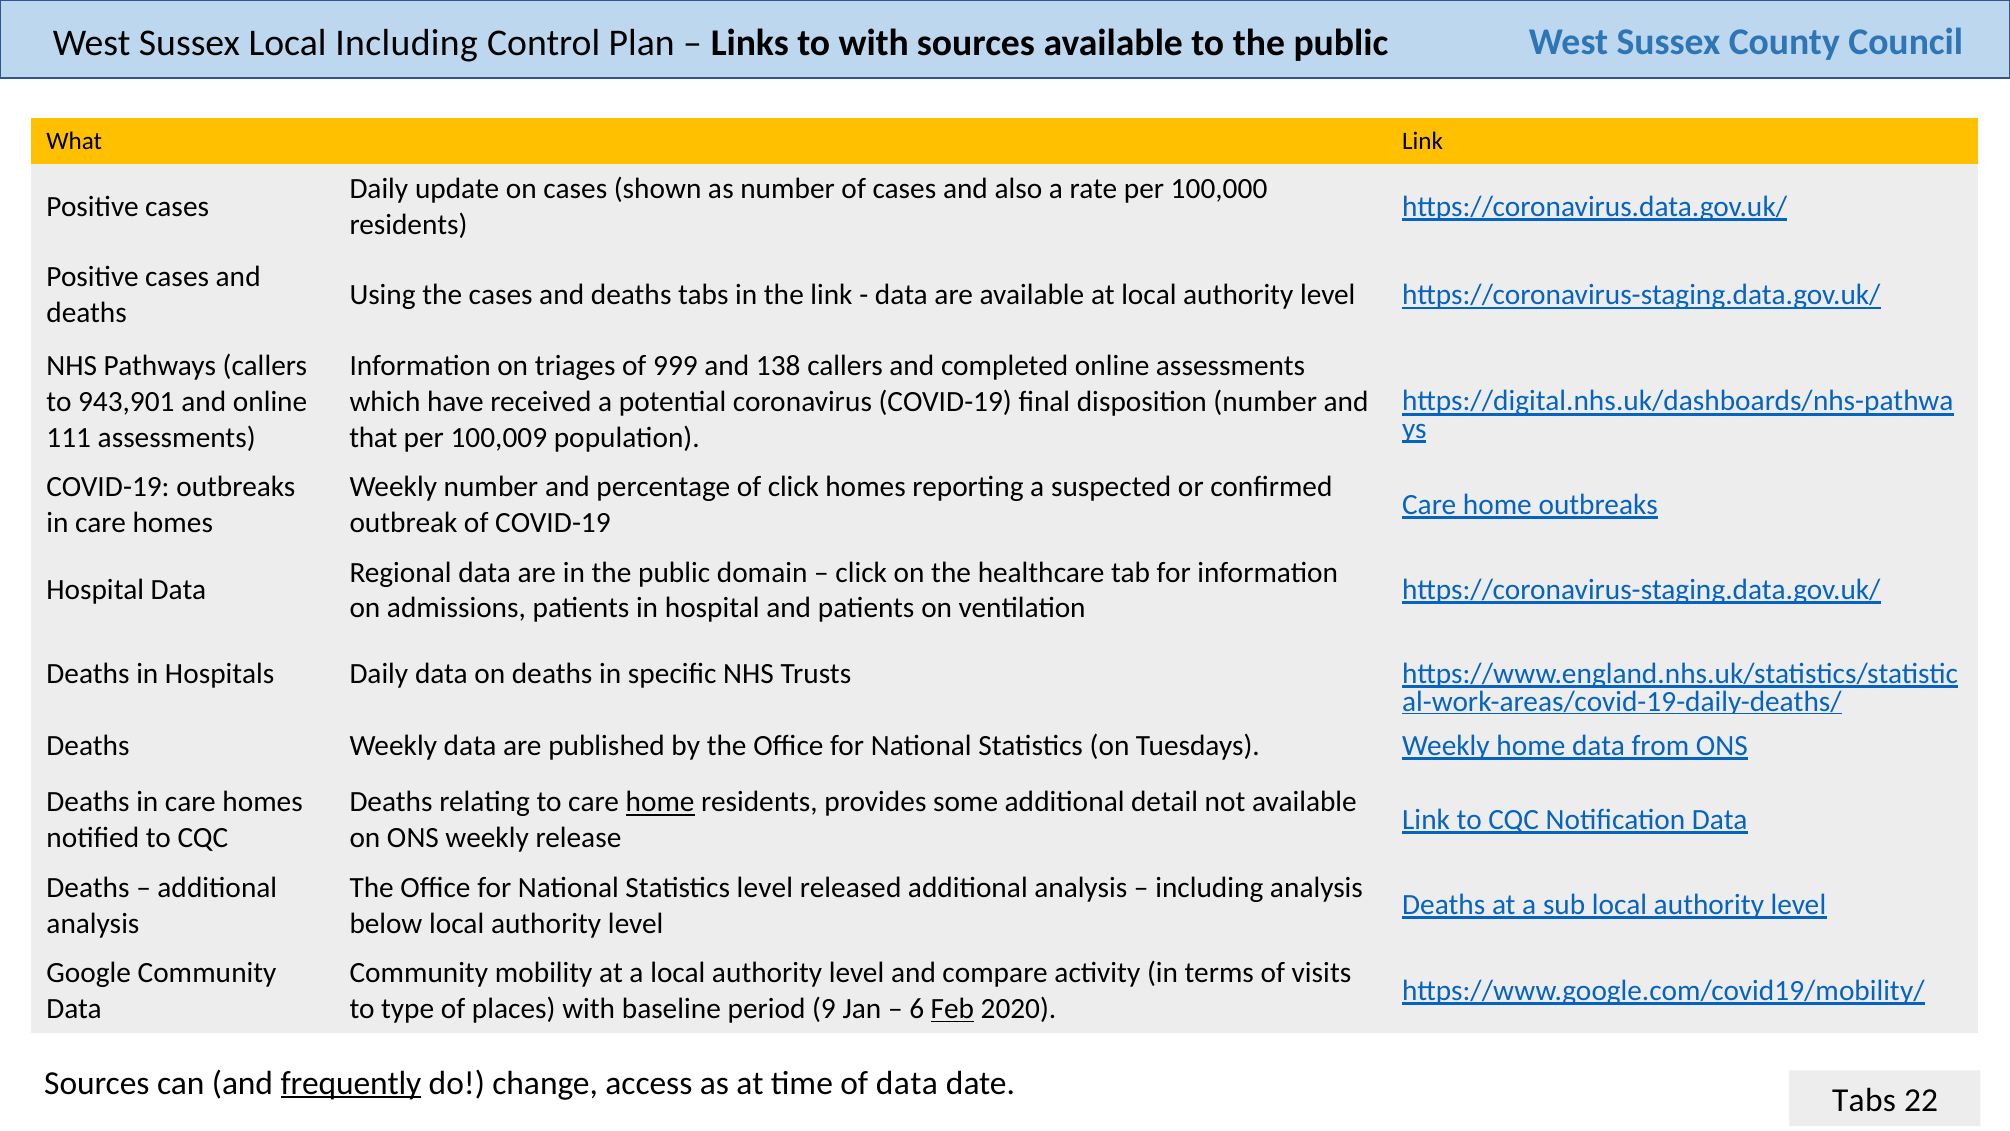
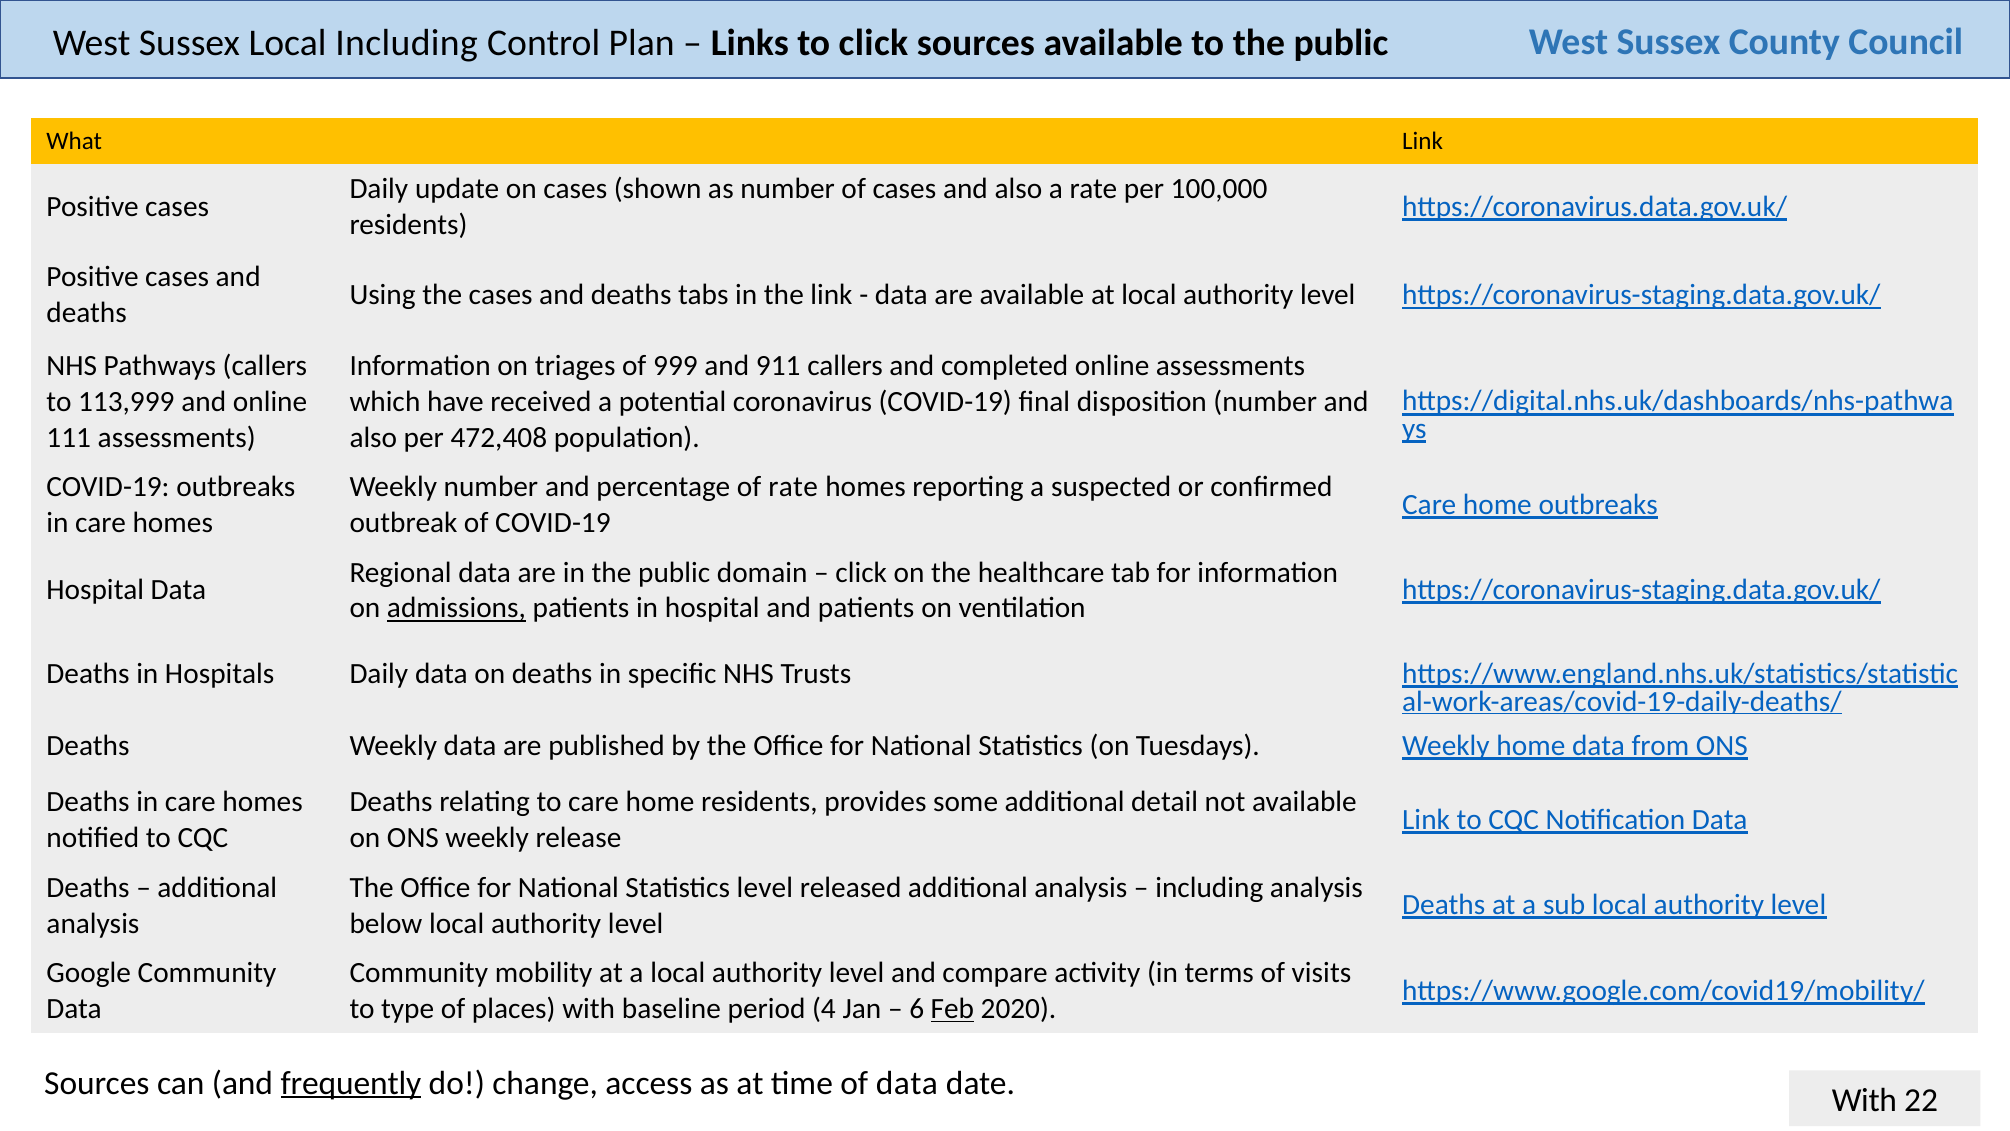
to with: with -> click (873, 43)
138: 138 -> 911 (778, 366)
943,901: 943,901 -> 113,999 (126, 402)
that: that -> also (373, 437)
100,009: 100,009 -> 472,408 (499, 437)
of click: click -> rate (793, 487)
admissions underline: none -> present (456, 608)
home underline: present -> none (660, 802)
9: 9 -> 4 (824, 1009)
Tabs: Tabs -> With (1864, 1100)
